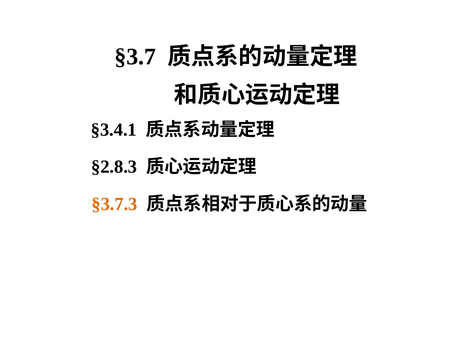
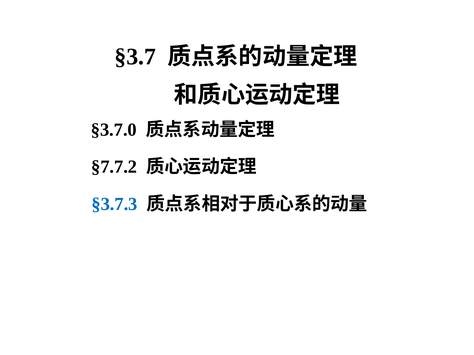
§3.4.1: §3.4.1 -> §3.7.0 (114, 130)
§2.8.3: §2.8.3 -> §7.7.2 (114, 167)
§3.7.3 colour: orange -> blue (115, 204)
